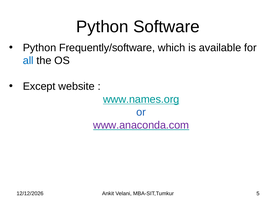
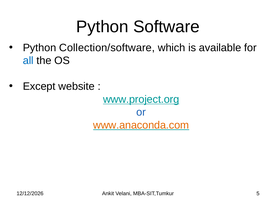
Frequently/software: Frequently/software -> Collection/software (107, 48)
www.names.org: www.names.org -> www.project.org (141, 99)
www.anaconda.com colour: purple -> orange (141, 125)
